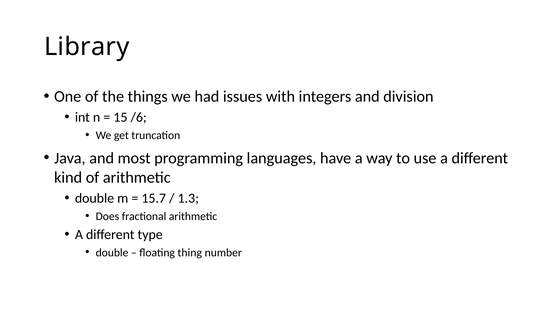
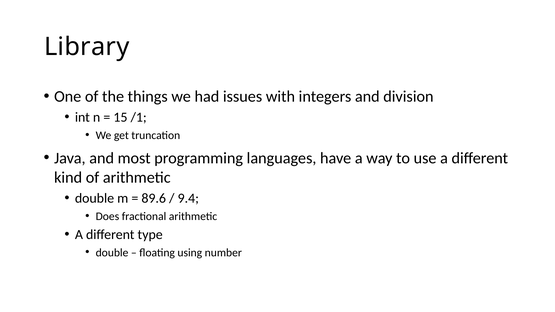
/6: /6 -> /1 (139, 117)
15.7: 15.7 -> 89.6 (154, 198)
1.3: 1.3 -> 9.4 (188, 198)
thing: thing -> using (190, 253)
